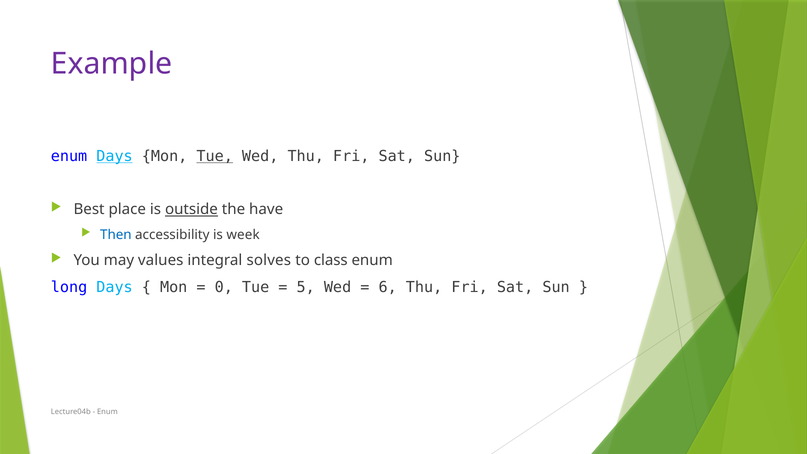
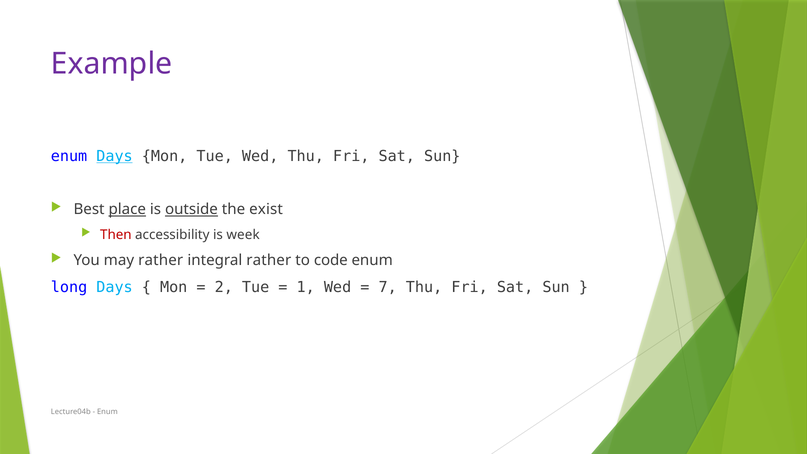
Tue underline: present -> none (215, 156)
place underline: none -> present (127, 209)
have: have -> exist (266, 209)
Then colour: blue -> red (116, 235)
may values: values -> rather (161, 260)
integral solves: solves -> rather (269, 260)
class: class -> code (331, 260)
0: 0 -> 2 (224, 287)
5: 5 -> 1 (306, 287)
6: 6 -> 7 (388, 287)
